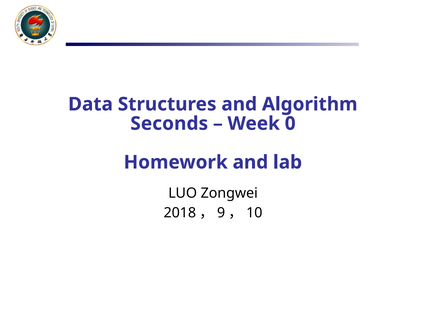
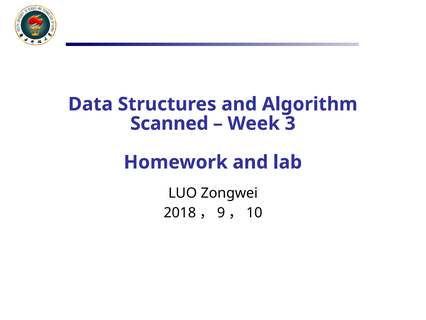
Seconds: Seconds -> Scanned (169, 123)
0: 0 -> 3 (290, 123)
